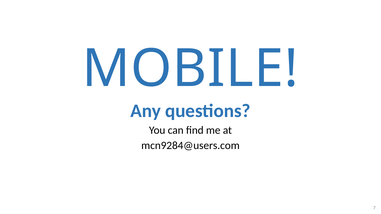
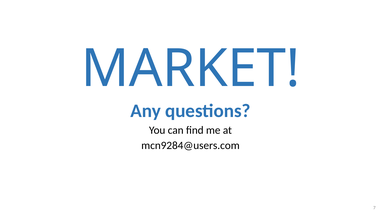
MOBILE: MOBILE -> MARKET (191, 69)
